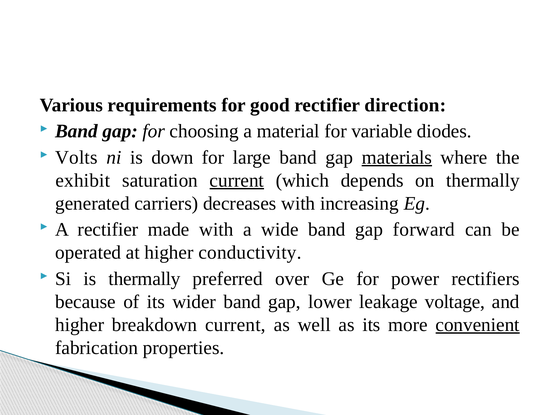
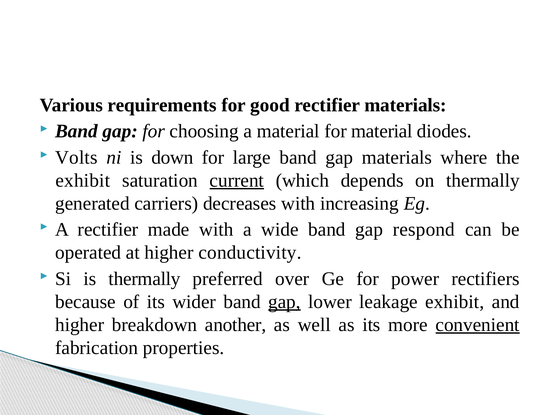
rectifier direction: direction -> materials (405, 105)
for variable: variable -> material (382, 131)
materials underline: present -> none (397, 157)
forward: forward -> respond (424, 229)
gap underline: none -> present (284, 302)
leakage voltage: voltage -> exhibit (455, 302)
breakdown current: current -> another (236, 325)
